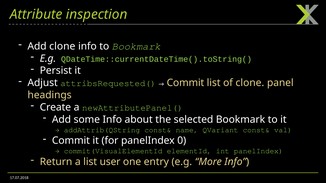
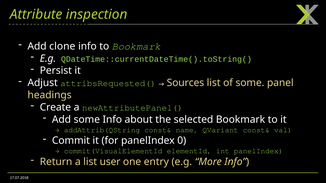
Commit: Commit -> Sources (185, 83)
of clone: clone -> some (250, 83)
